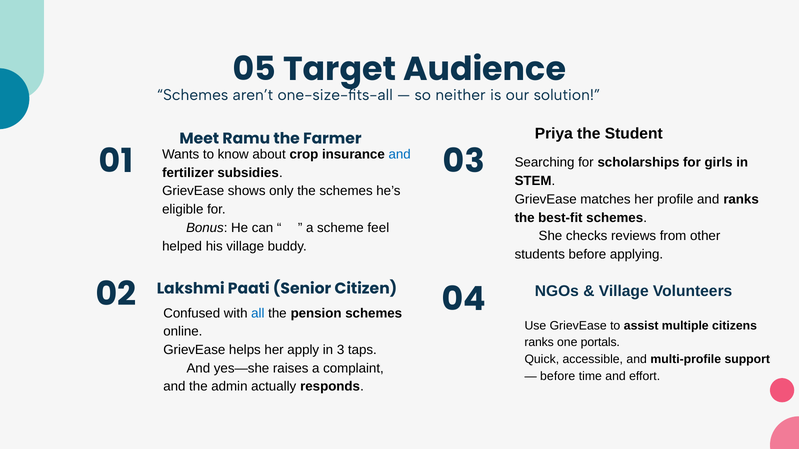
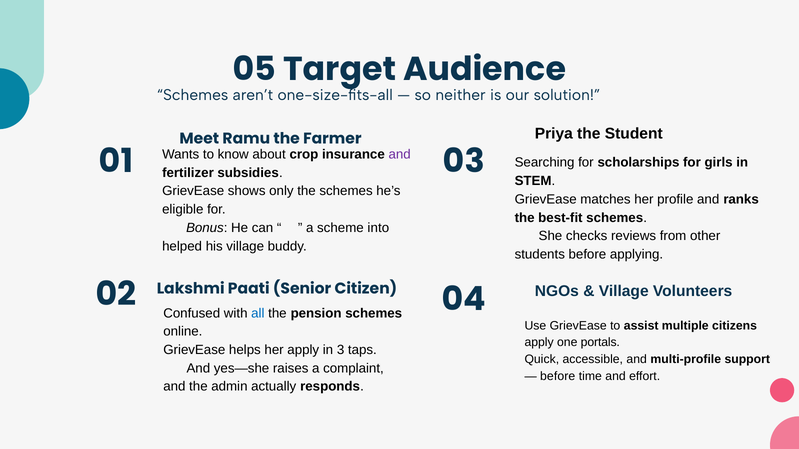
and colour: blue -> purple (400, 155)
feel: feel -> into (378, 228)
ranks: ranks -> apply (539, 343)
